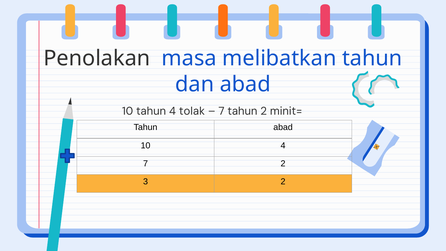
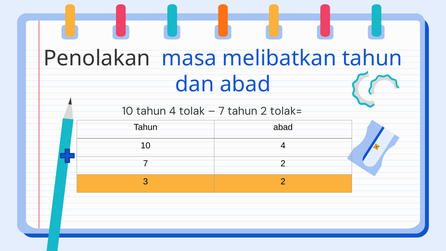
minit=: minit= -> tolak= (286, 111)
